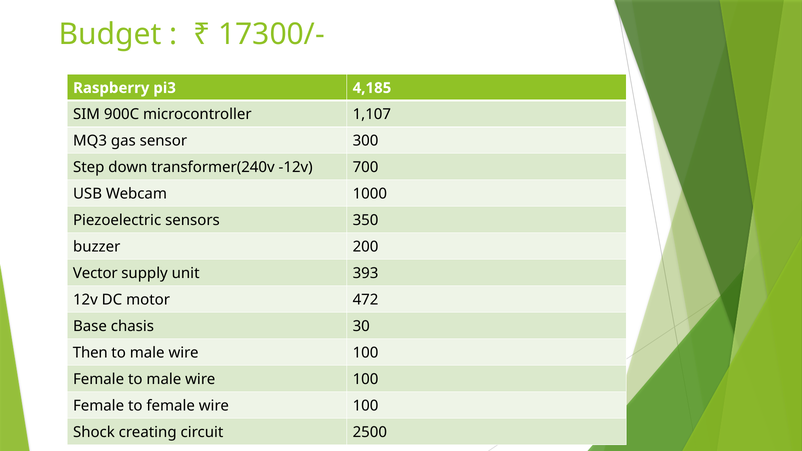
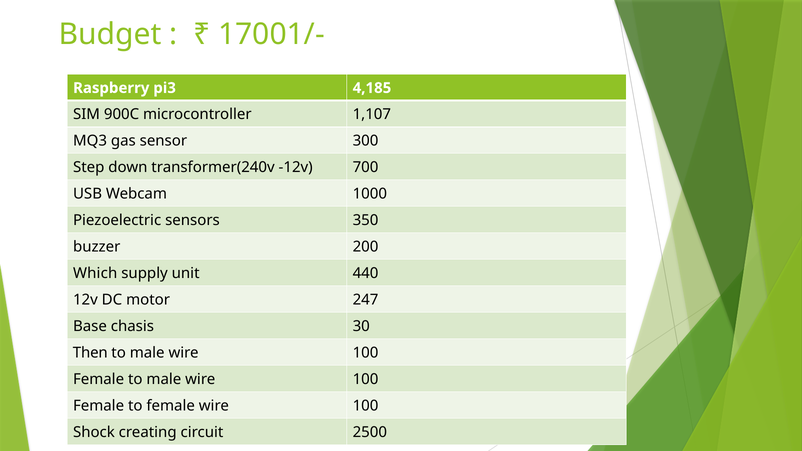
17300/-: 17300/- -> 17001/- (271, 34)
Vector: Vector -> Which (95, 274)
393: 393 -> 440 (366, 274)
472: 472 -> 247 (366, 300)
